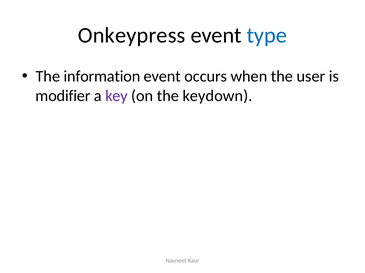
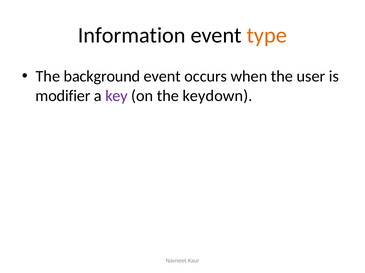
Onkeypress: Onkeypress -> Information (132, 35)
type colour: blue -> orange (267, 35)
information: information -> background (102, 77)
